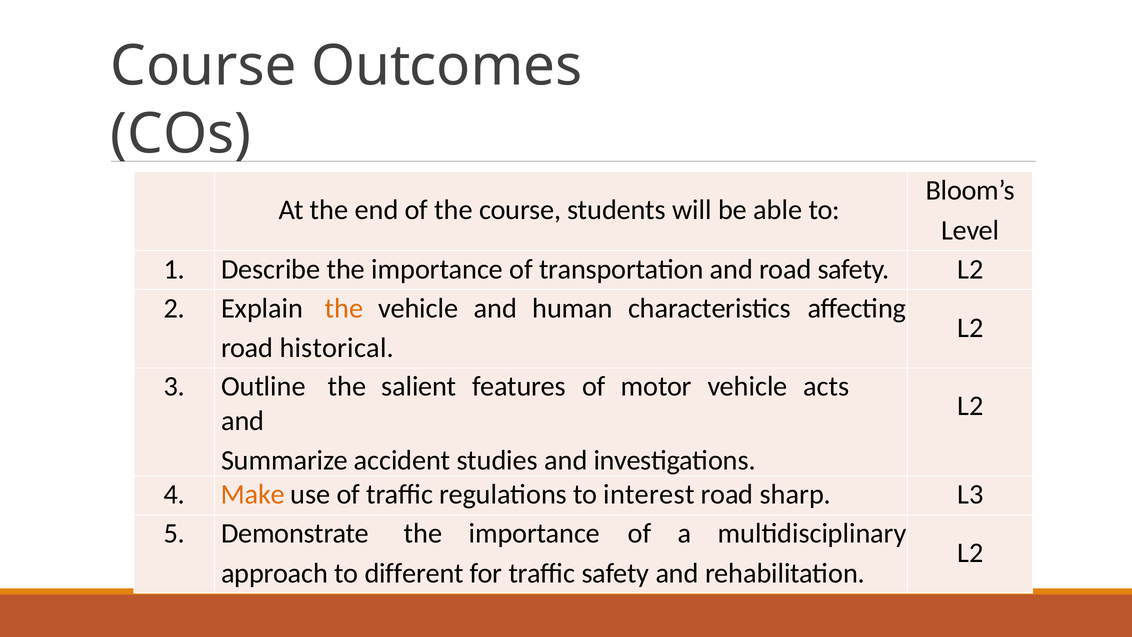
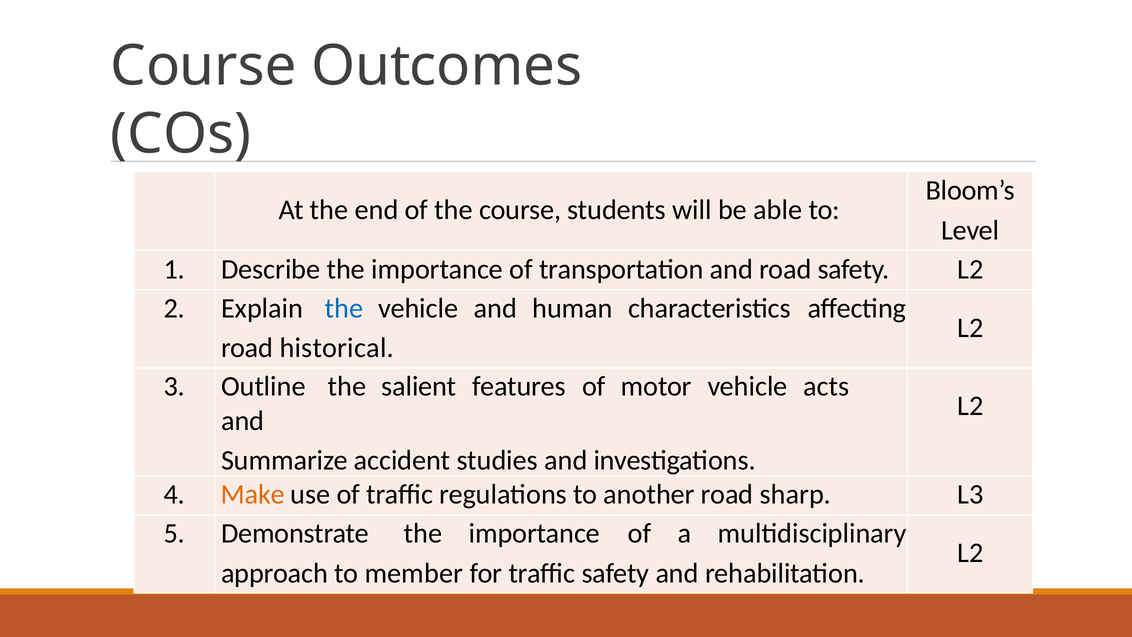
the colour: orange -> blue (344, 308)
interest: interest -> another (649, 494)
different: different -> member (414, 573)
